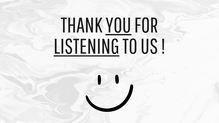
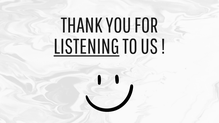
YOU underline: present -> none (118, 26)
